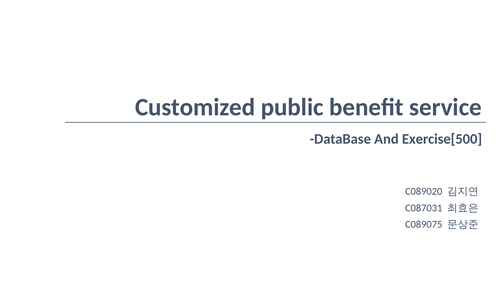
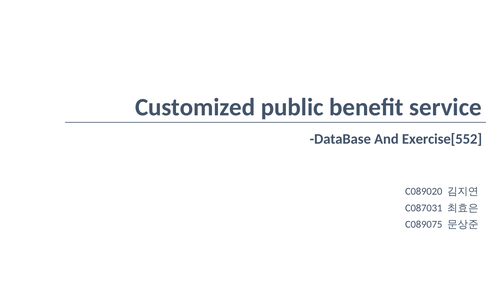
Exercise[500: Exercise[500 -> Exercise[552 (442, 139)
